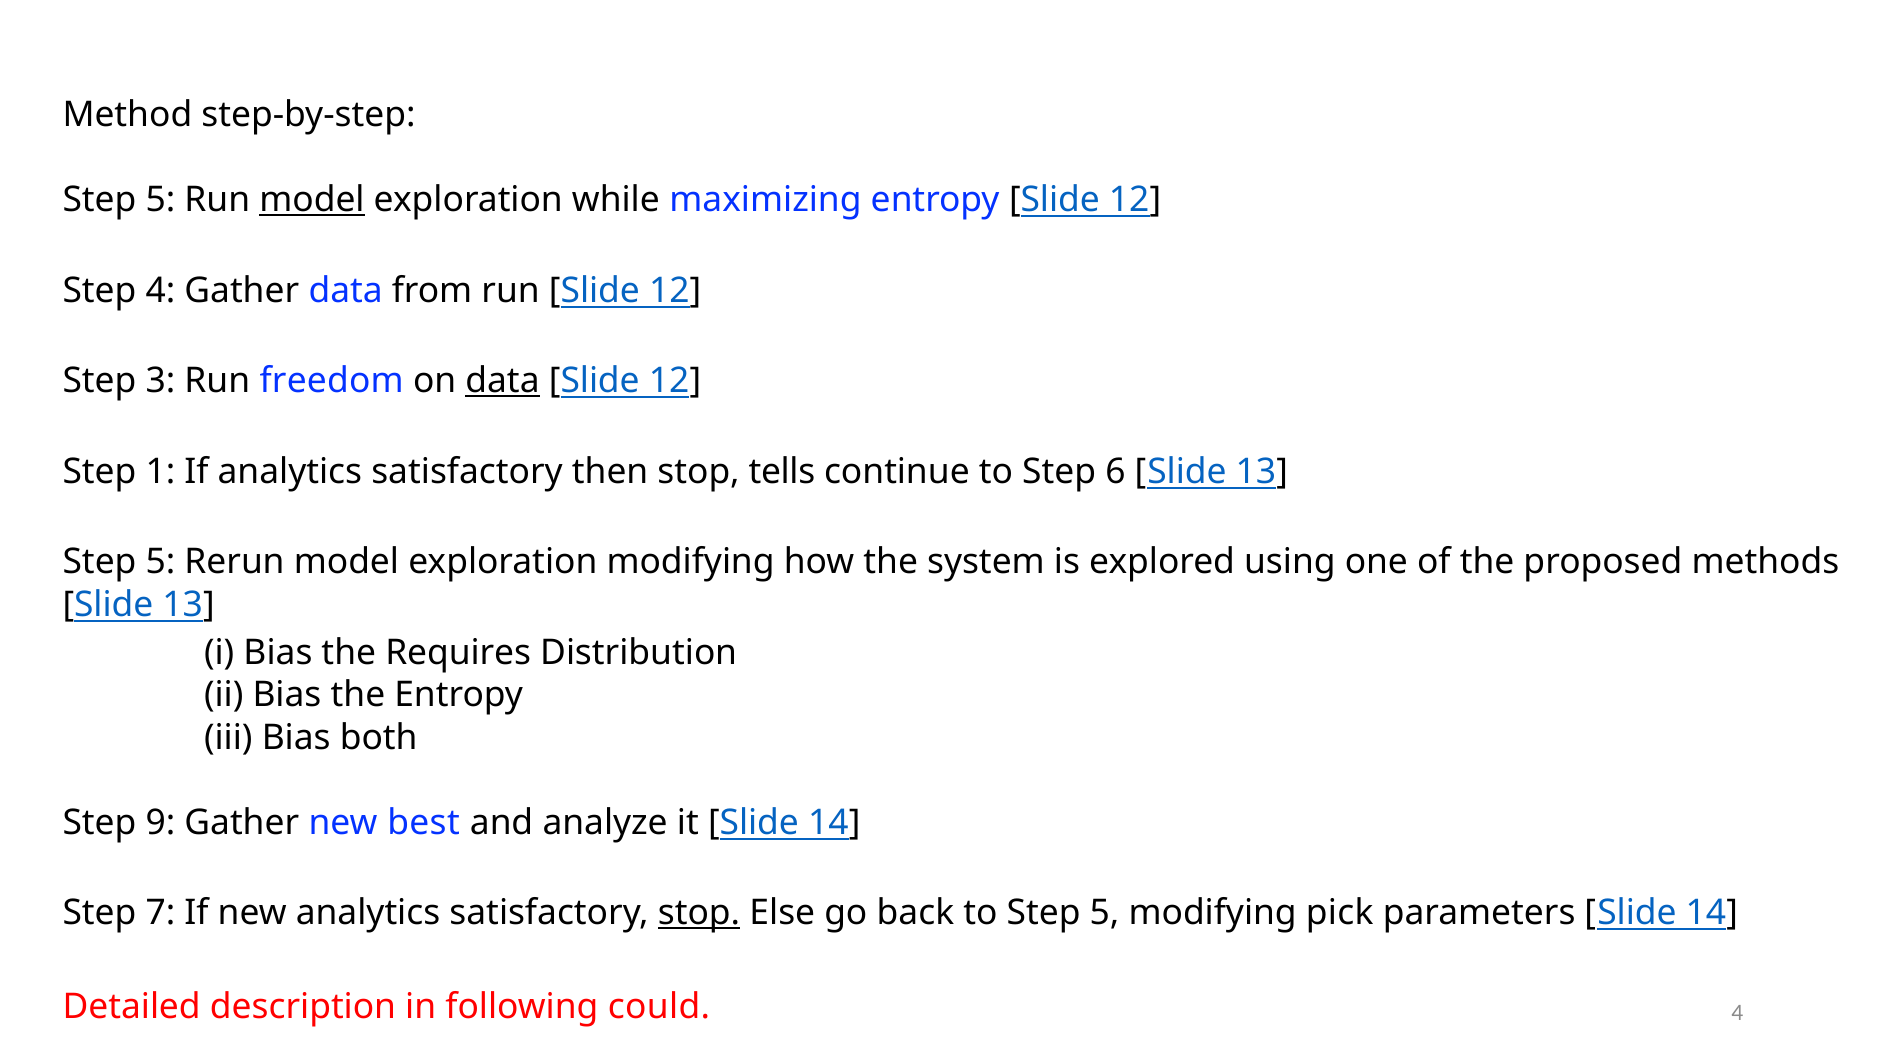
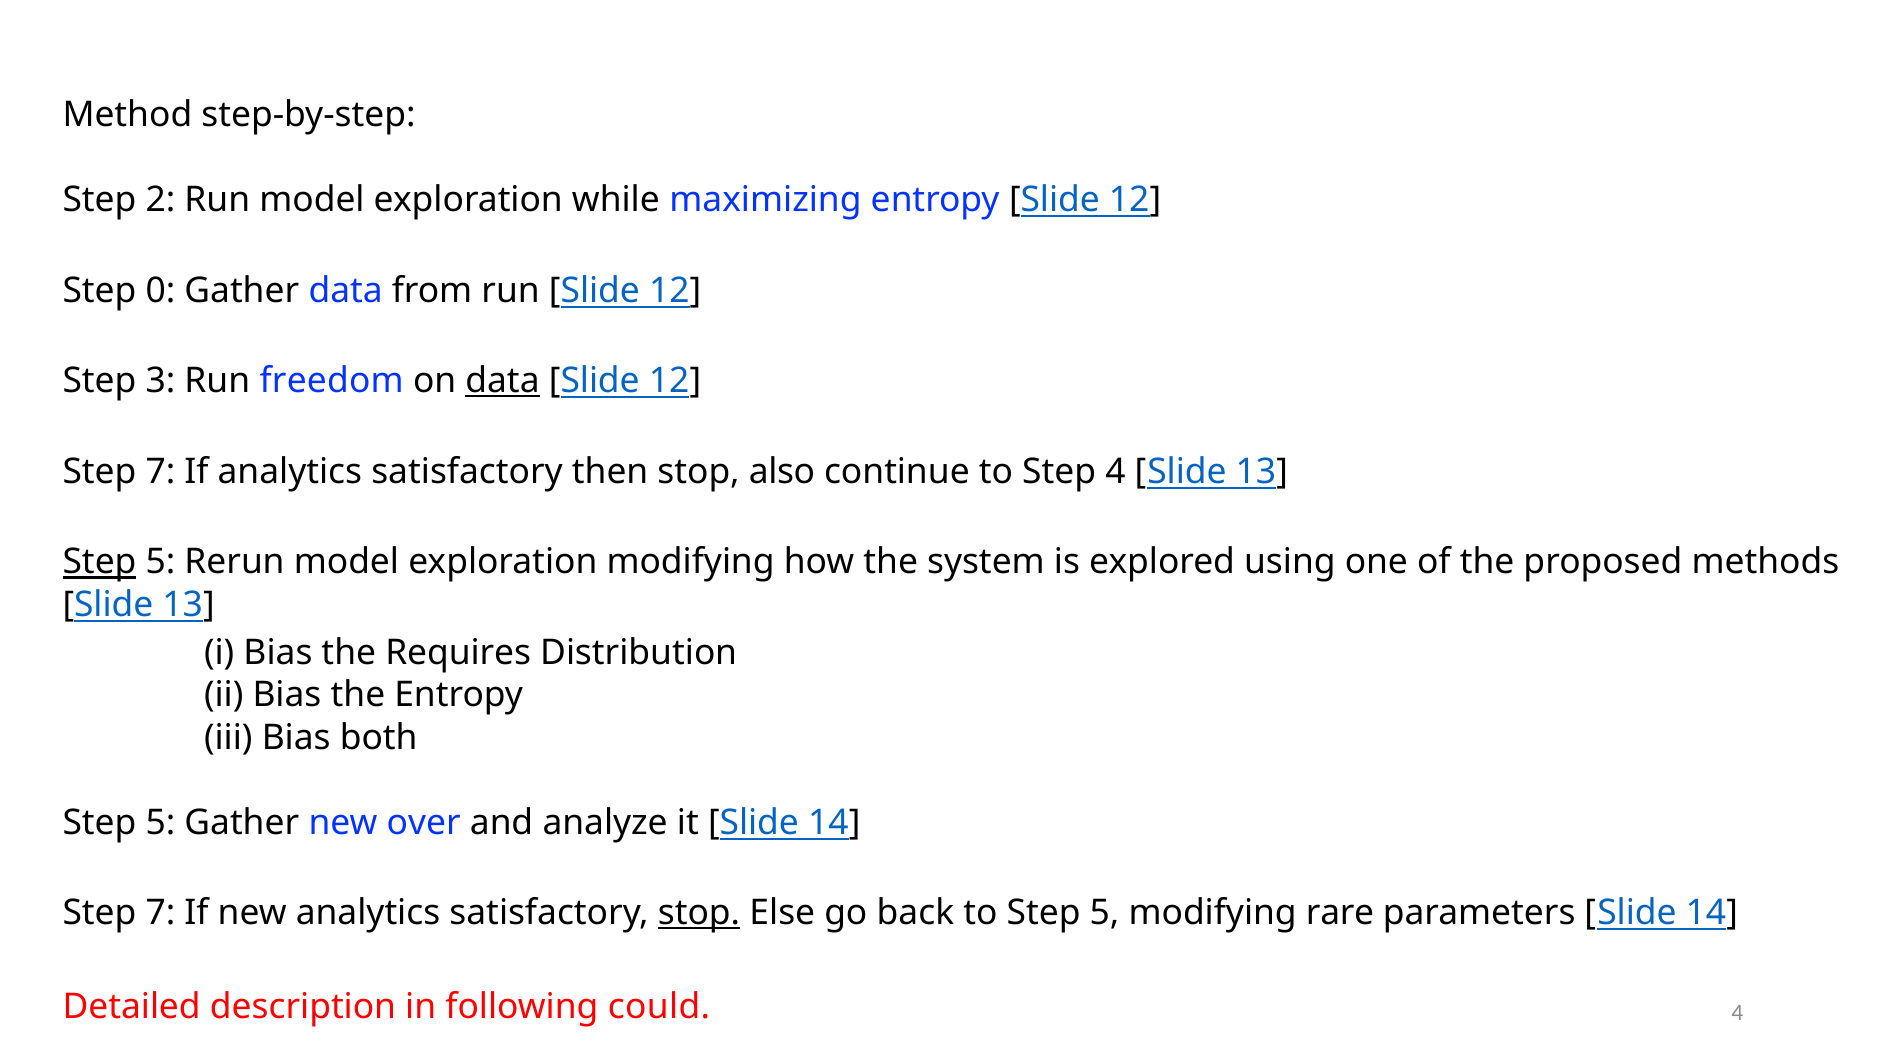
5: 5 -> 2 (160, 200)
model underline: present -> none (312, 200)
Step 4: 4 -> 0 (160, 291)
1: 1 -> 7 (160, 472)
tells: tells -> also (782, 472)
Step 6: 6 -> 4 (1115, 472)
Step underline: none -> present (100, 563)
9: 9 -> 5 (160, 823)
best: best -> over (424, 823)
pick: pick -> rare (1340, 914)
